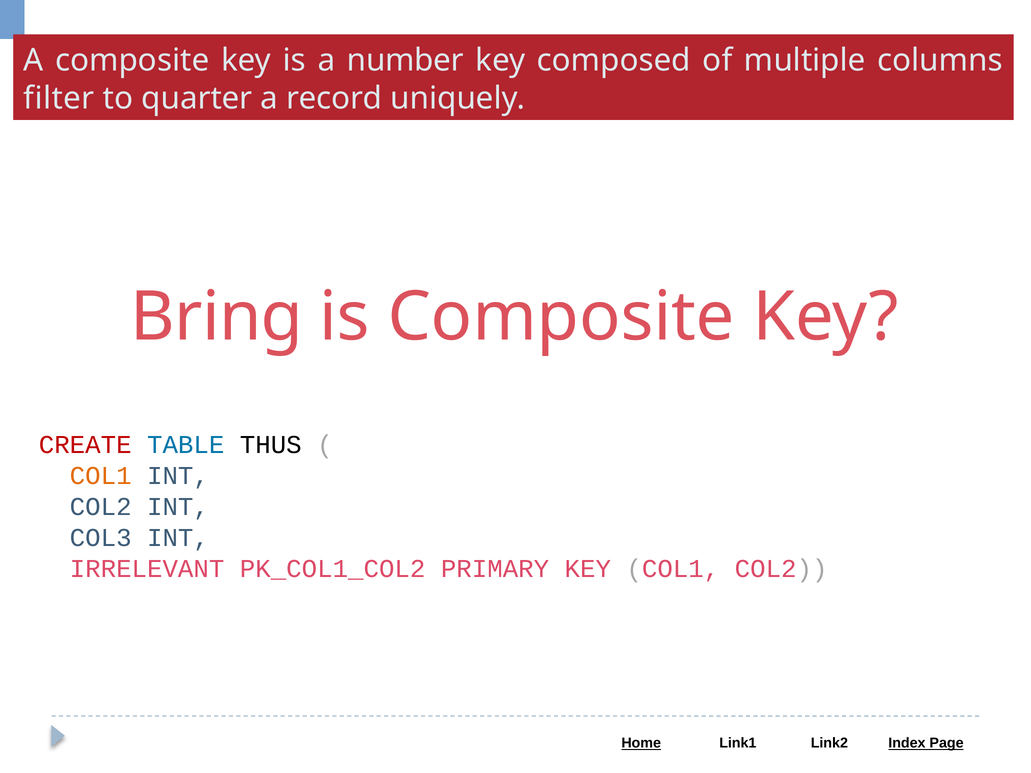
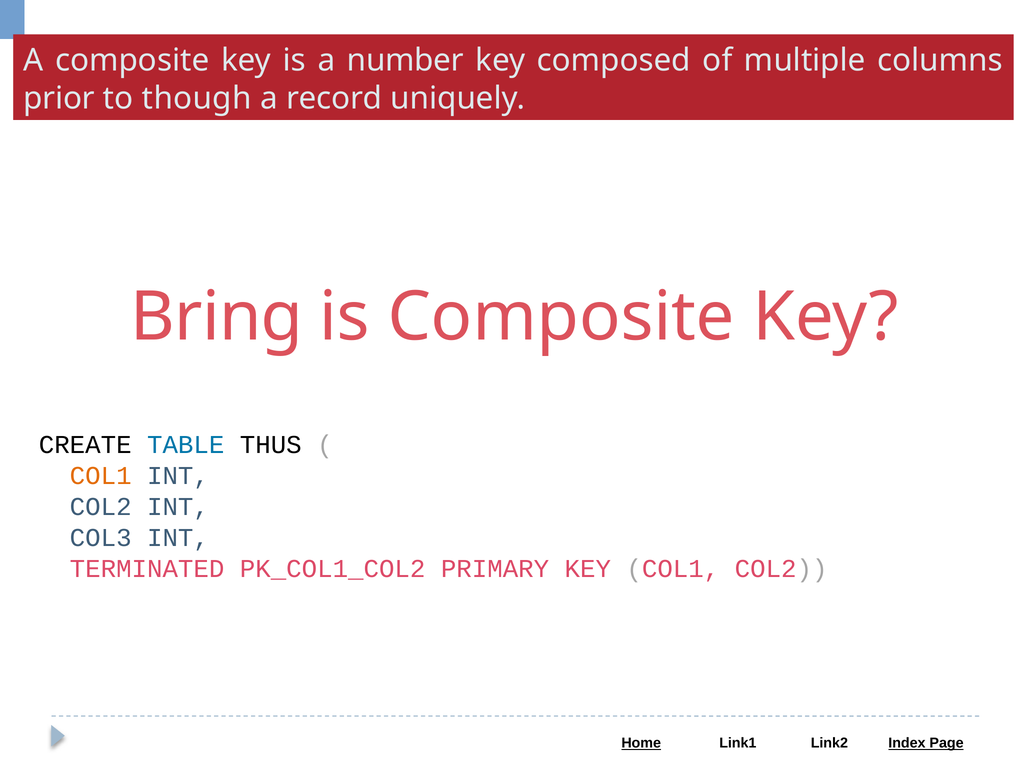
filter: filter -> prior (59, 98)
quarter: quarter -> though (197, 98)
CREATE colour: red -> black (85, 445)
IRRELEVANT: IRRELEVANT -> TERMINATED (147, 569)
